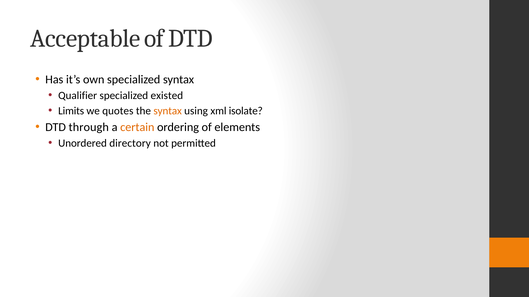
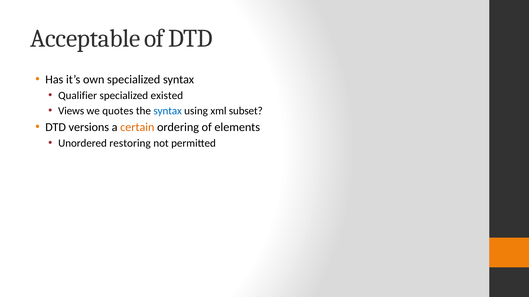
Limits: Limits -> Views (71, 111)
syntax colour: orange -> blue (168, 111)
isolate: isolate -> subset (246, 111)
through: through -> versions (89, 127)
directory: directory -> restoring (130, 143)
